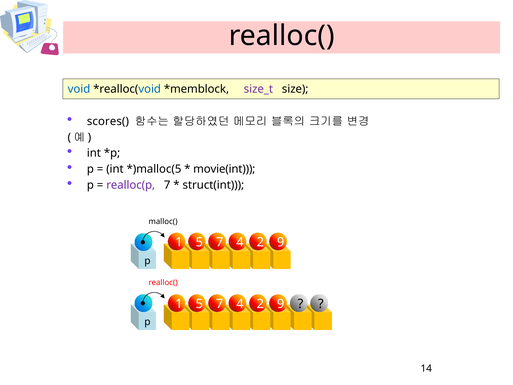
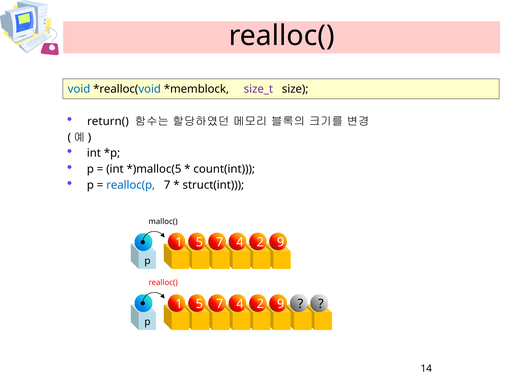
scores(: scores( -> return( (108, 121)
movie(int: movie(int -> count(int (224, 169)
realloc(p colour: purple -> blue (131, 185)
